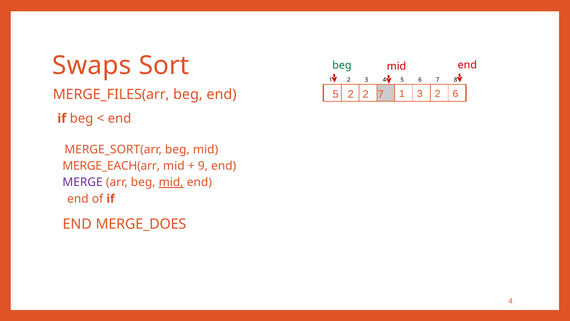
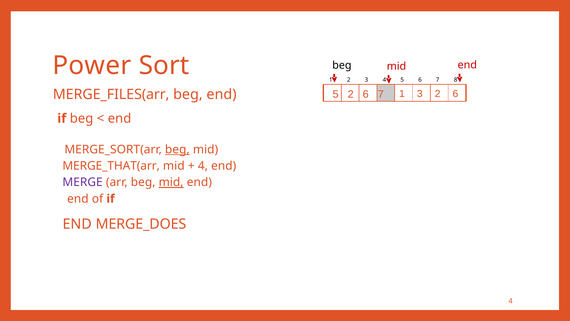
Swaps: Swaps -> Power (92, 65)
beg colour: green -> black (342, 65)
2 2: 2 -> 6 (366, 94)
beg underline: none -> present (177, 149)
MERGE_EACH(arr: MERGE_EACH(arr -> MERGE_THAT(arr (111, 166)
9: 9 -> 4 (203, 166)
